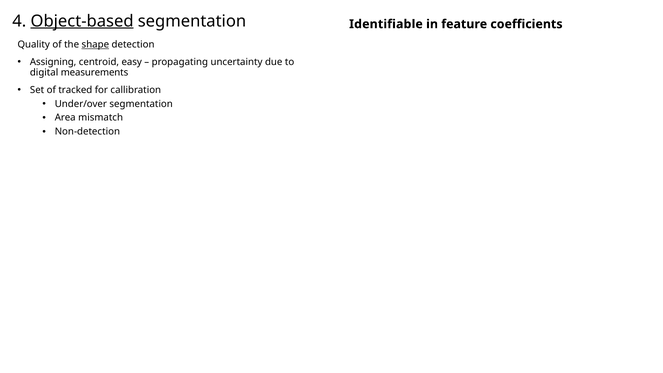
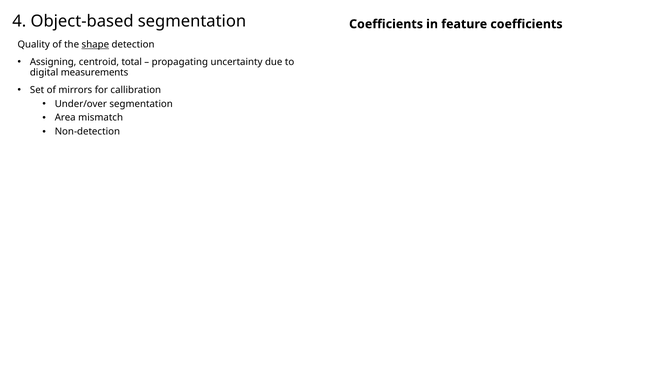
Object-based underline: present -> none (82, 21)
Identifiable: Identifiable -> Coefficients (386, 24)
easy: easy -> total (132, 62)
tracked: tracked -> mirrors (75, 90)
